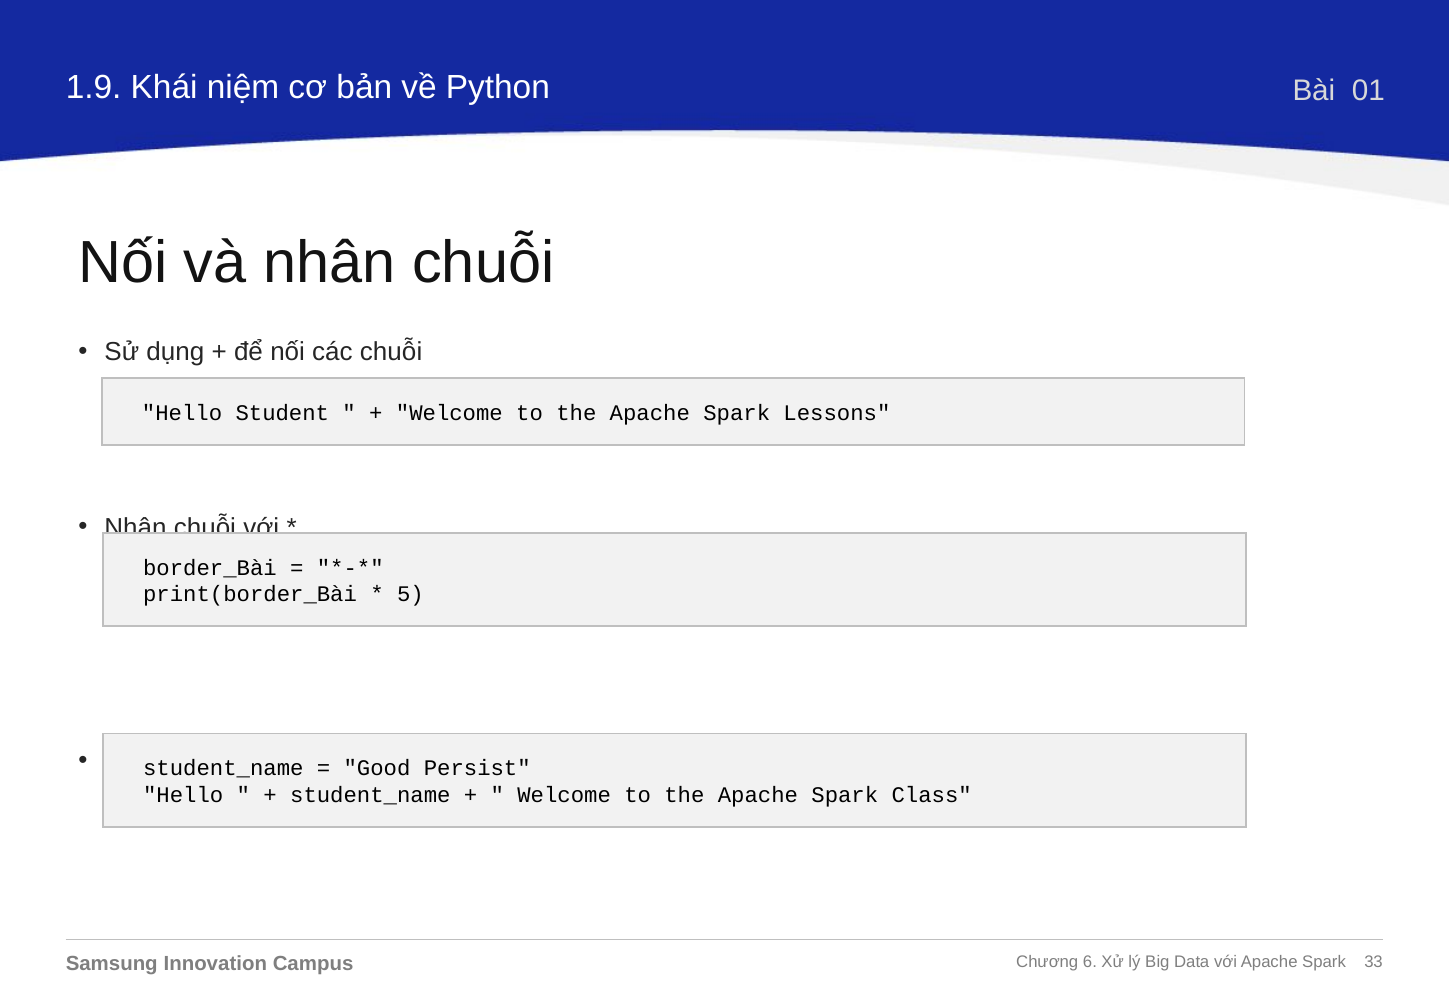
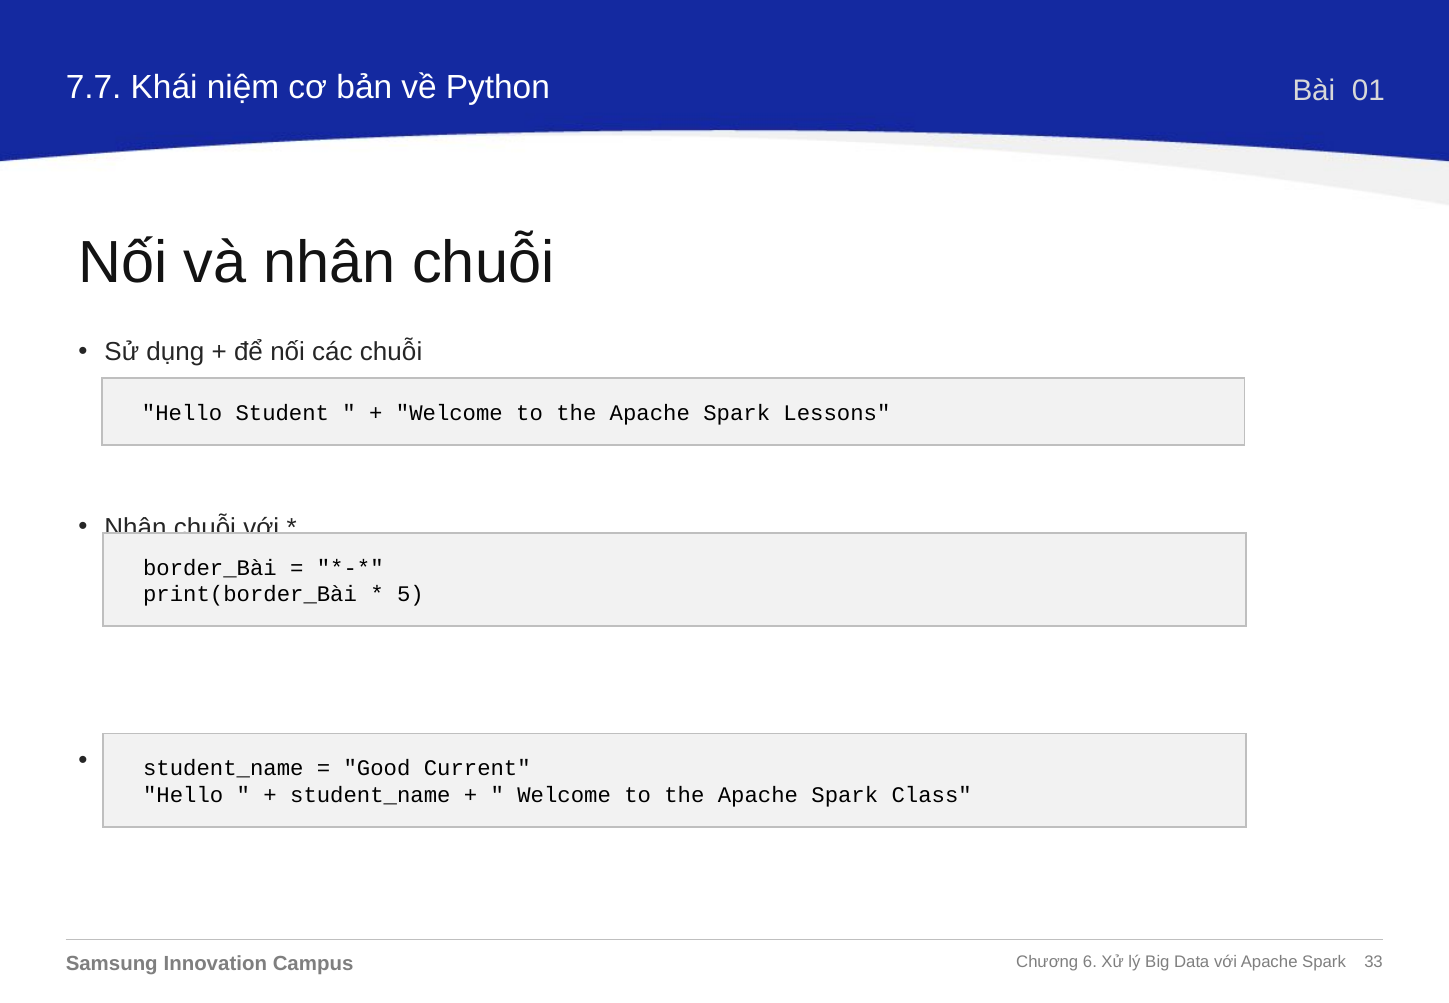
1.9: 1.9 -> 7.7 (94, 88)
Persist: Persist -> Current (477, 769)
